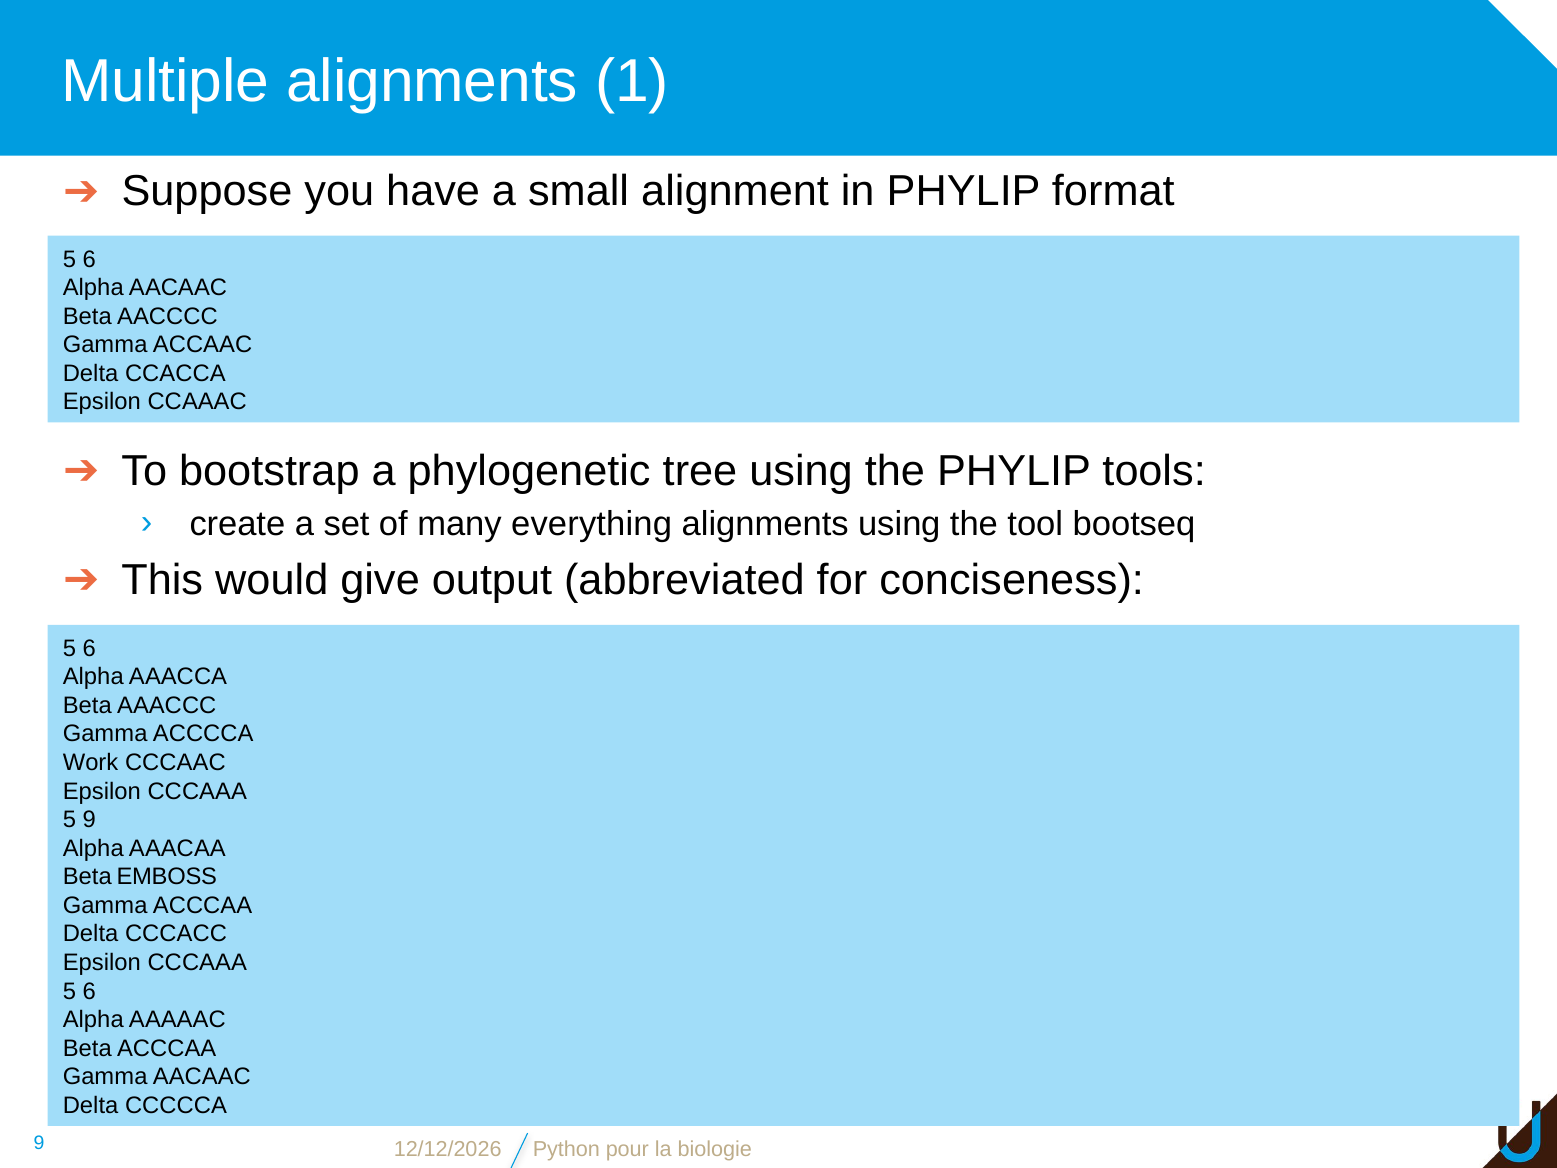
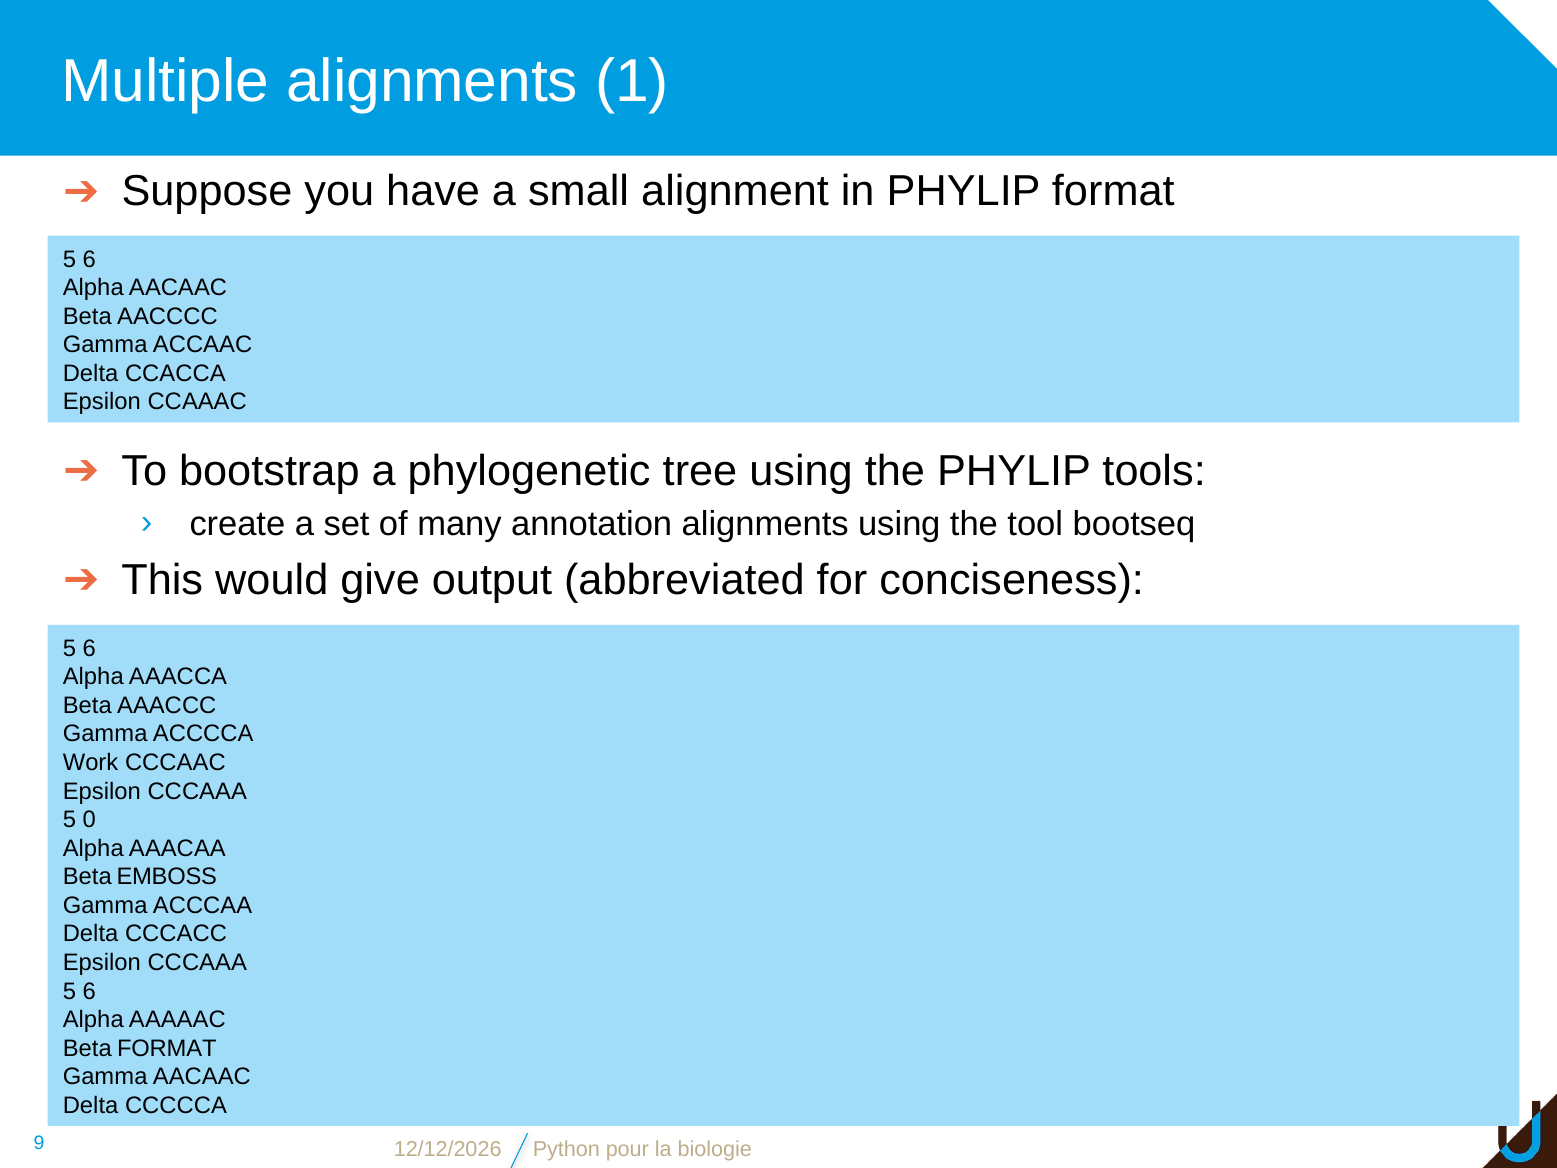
everything: everything -> annotation (592, 524)
5 9: 9 -> 0 (89, 820)
Beta ACCCAA: ACCCAA -> FORMAT (167, 1048)
